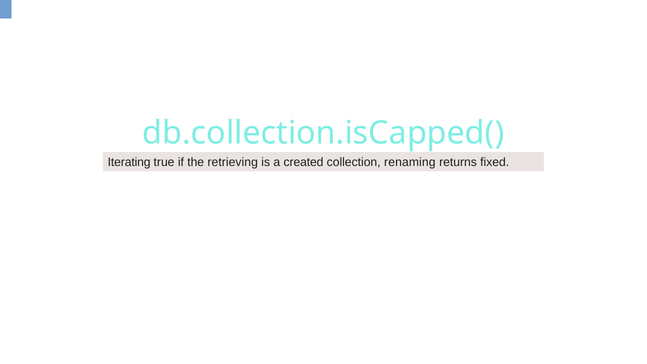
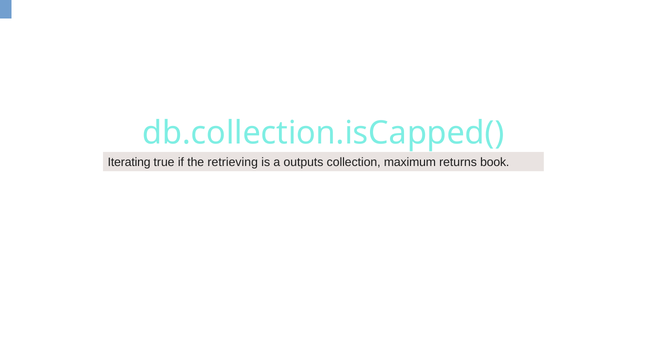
created: created -> outputs (303, 162)
renaming: renaming -> maximum (410, 162)
fixed: fixed -> book (495, 162)
